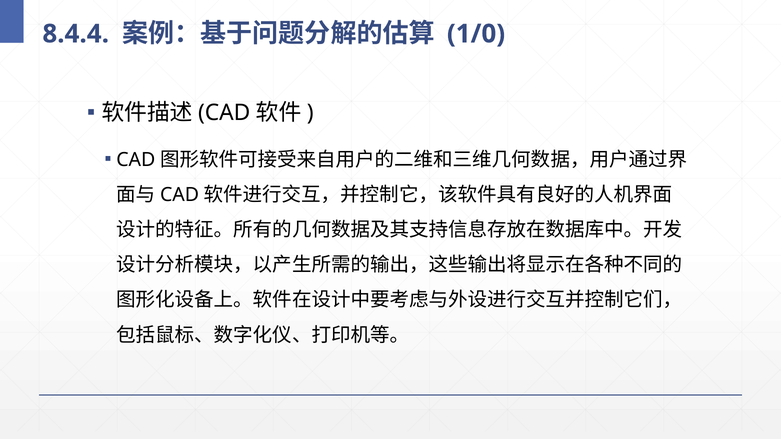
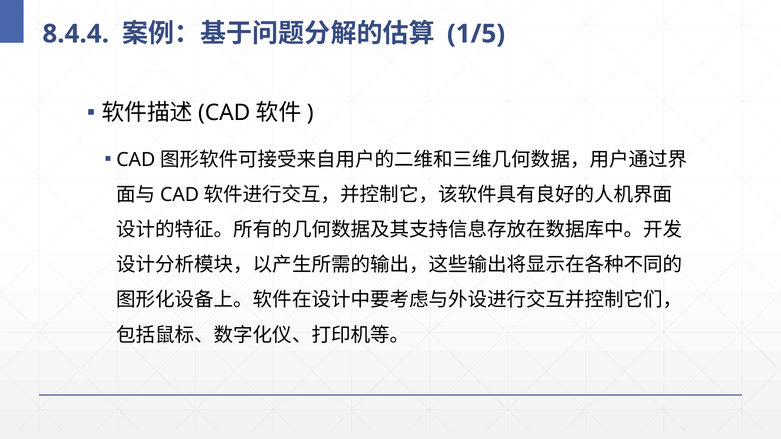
1/0: 1/0 -> 1/5 (476, 34)
